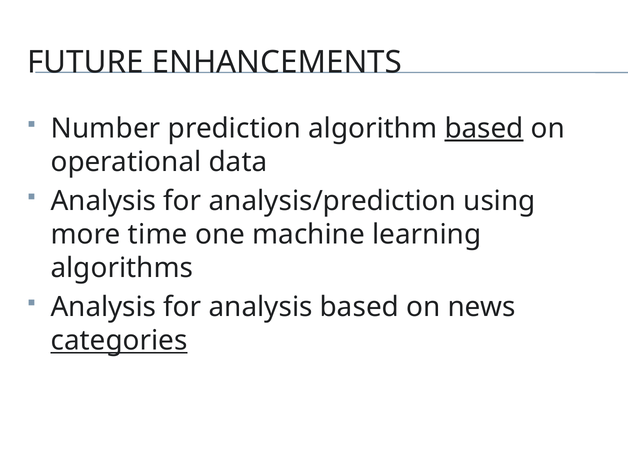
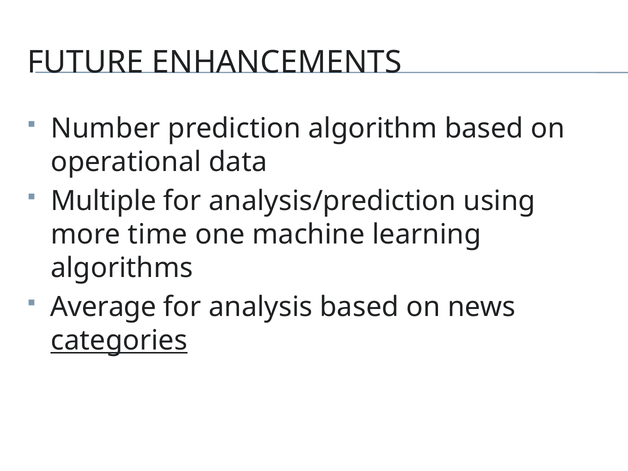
based underline: present -> none (484, 129)
Analysis: Analysis -> Multiple (103, 201)
Analysis: Analysis -> Average (104, 307)
